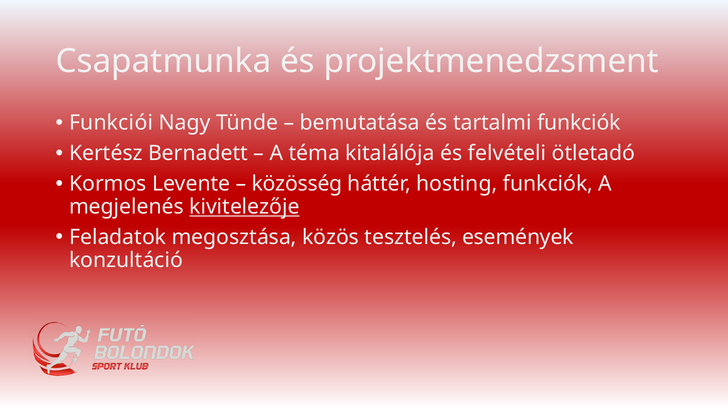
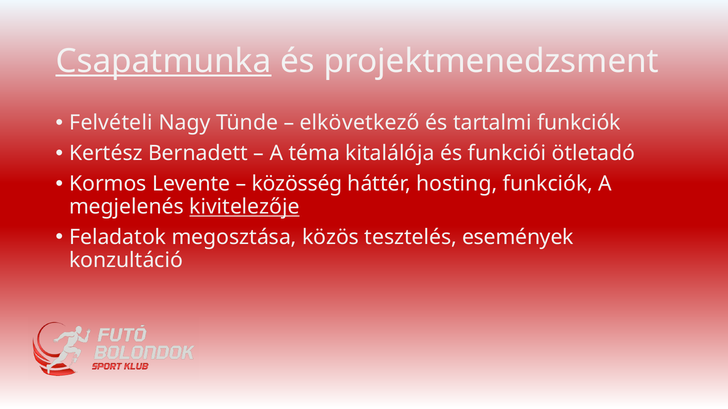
Csapatmunka underline: none -> present (163, 61)
Funkciói: Funkciói -> Felvételi (111, 123)
bemutatása: bemutatása -> elkövetkező (360, 123)
felvételi: felvételi -> funkciói (507, 154)
